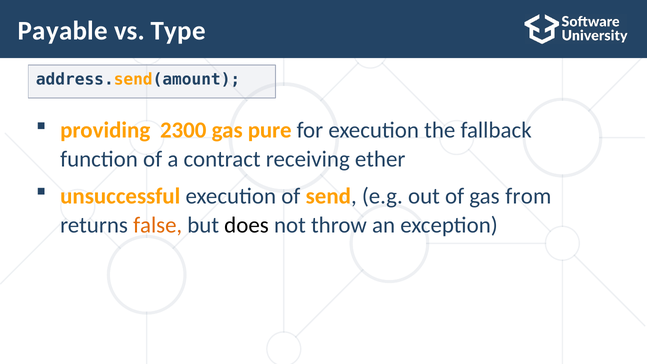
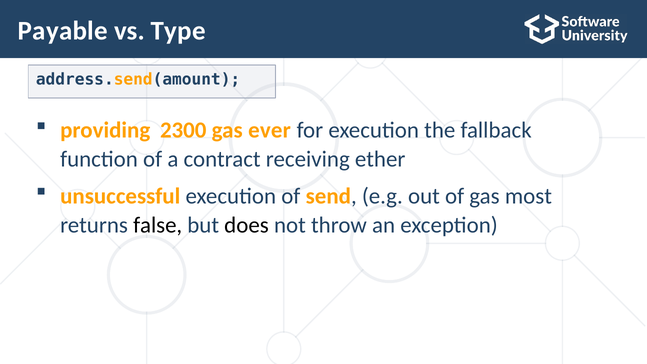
pure: pure -> ever (270, 130)
from: from -> most (528, 196)
false colour: orange -> black (158, 225)
